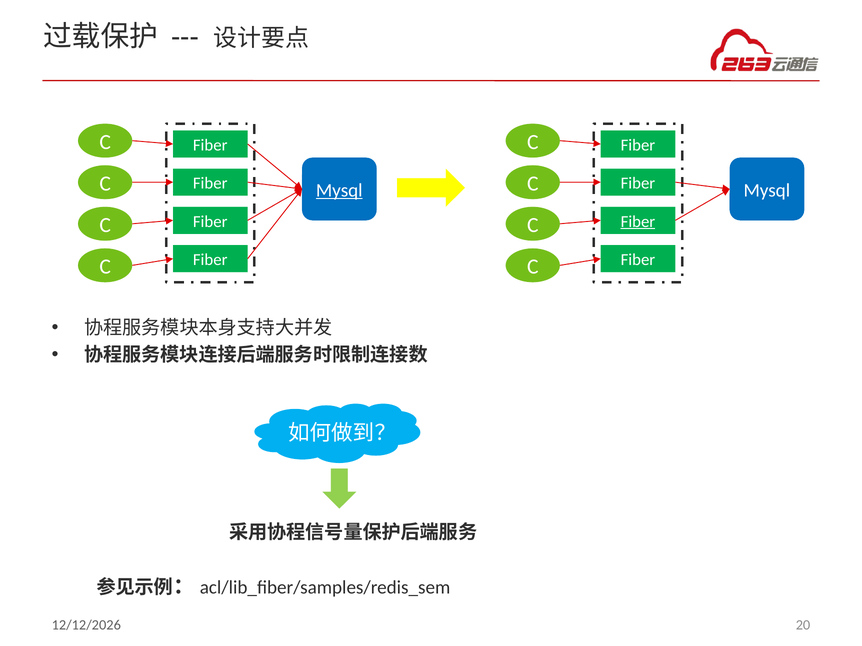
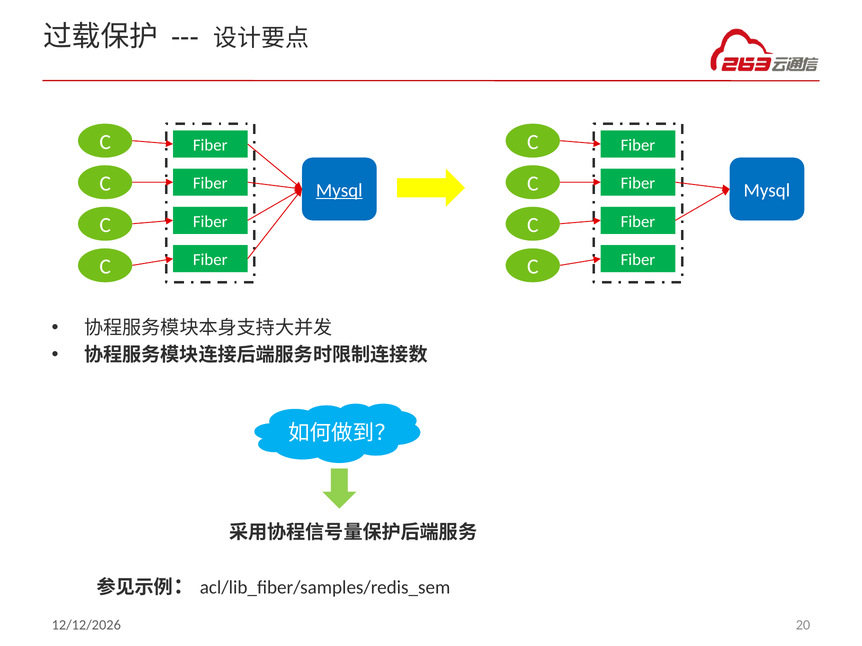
Fiber underline: present -> none (638, 222)
